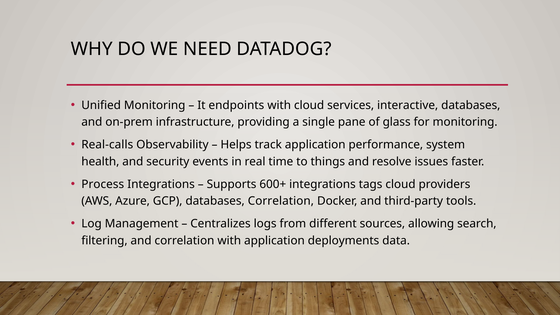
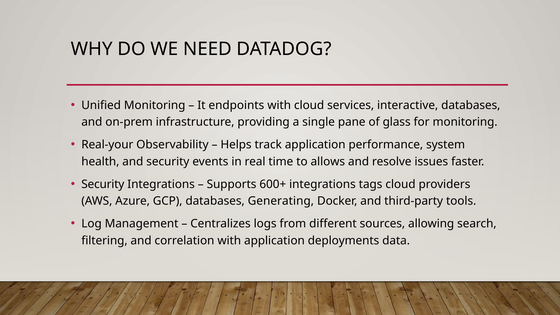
Real-calls: Real-calls -> Real-your (107, 145)
things: things -> allows (328, 162)
Process: Process -> Security (103, 184)
databases Correlation: Correlation -> Generating (281, 201)
